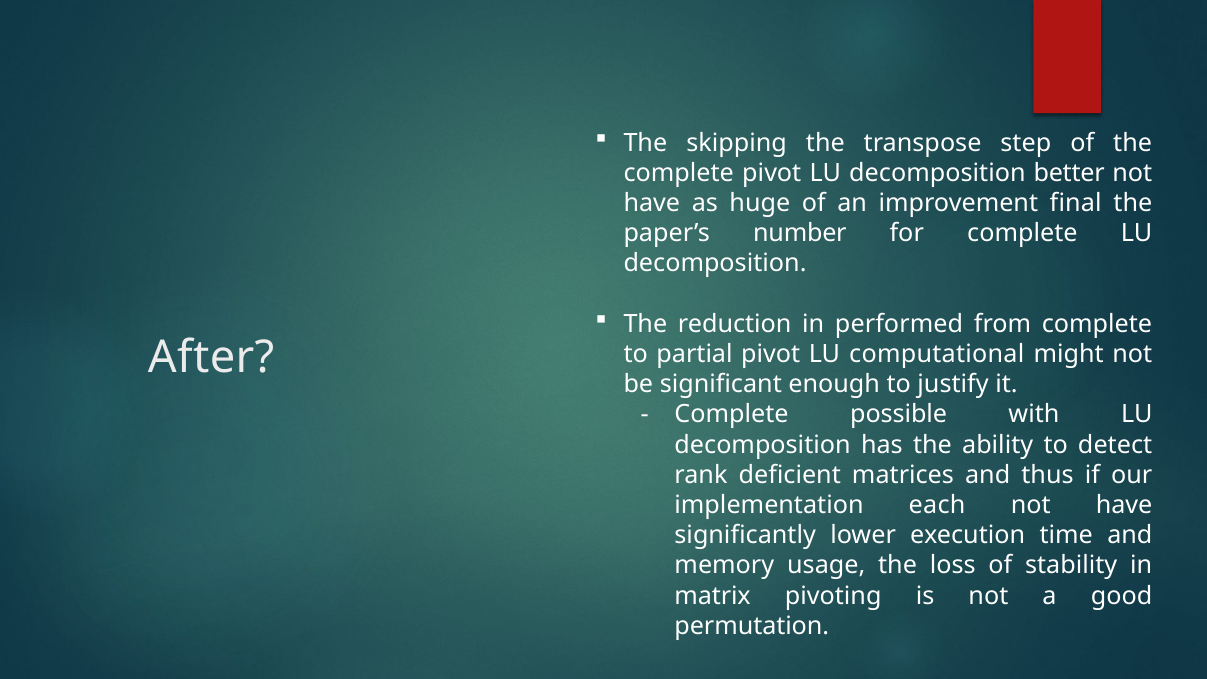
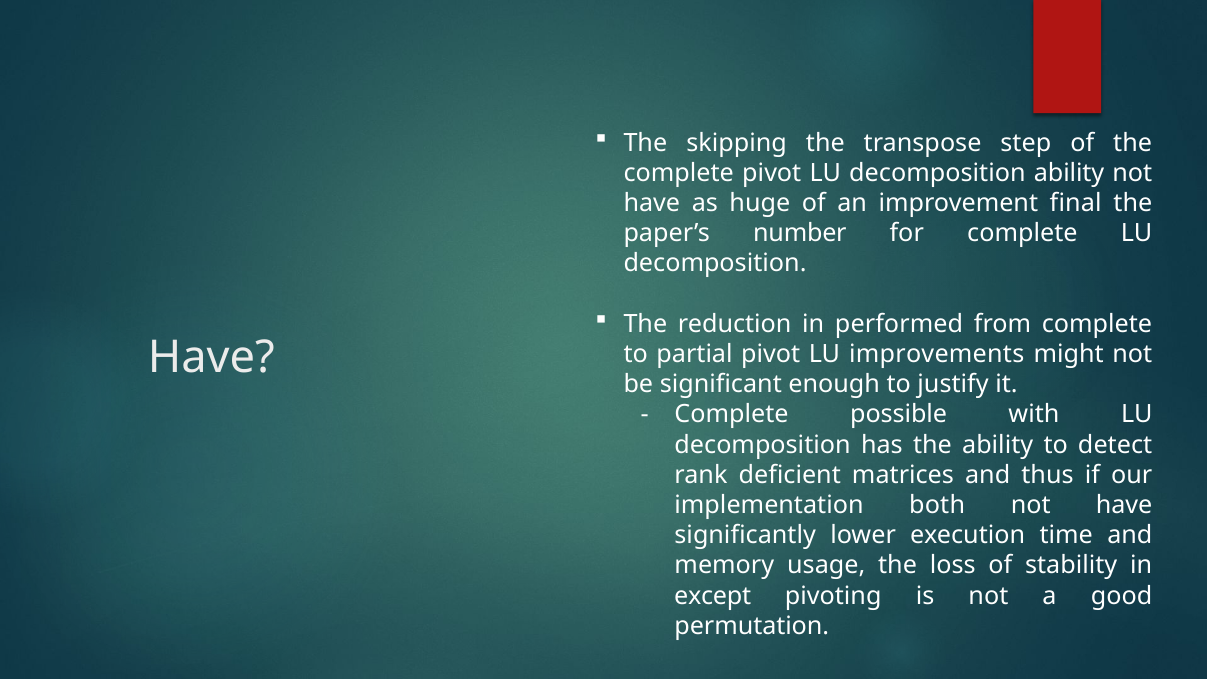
decomposition better: better -> ability (1069, 173)
After: After -> Have (211, 358)
computational: computational -> improvements (937, 354)
each: each -> both (937, 505)
matrix: matrix -> except (713, 596)
